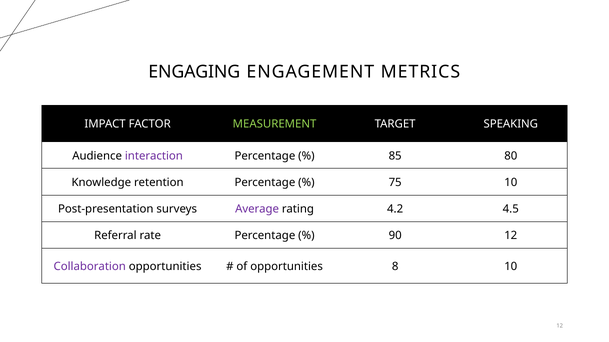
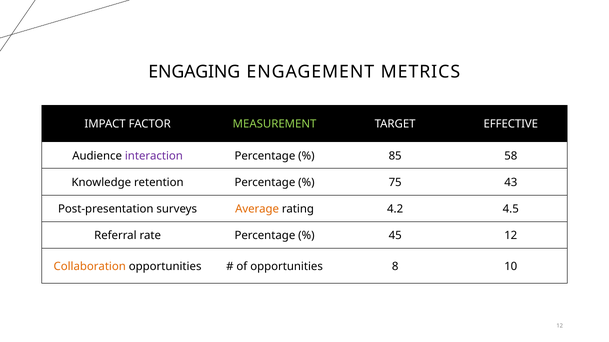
SPEAKING: SPEAKING -> EFFECTIVE (511, 124)
80: 80 -> 58 (511, 156)
75 10: 10 -> 43 (511, 183)
Average colour: purple -> orange (257, 209)
90: 90 -> 45 (395, 236)
Collaboration colour: purple -> orange (90, 267)
